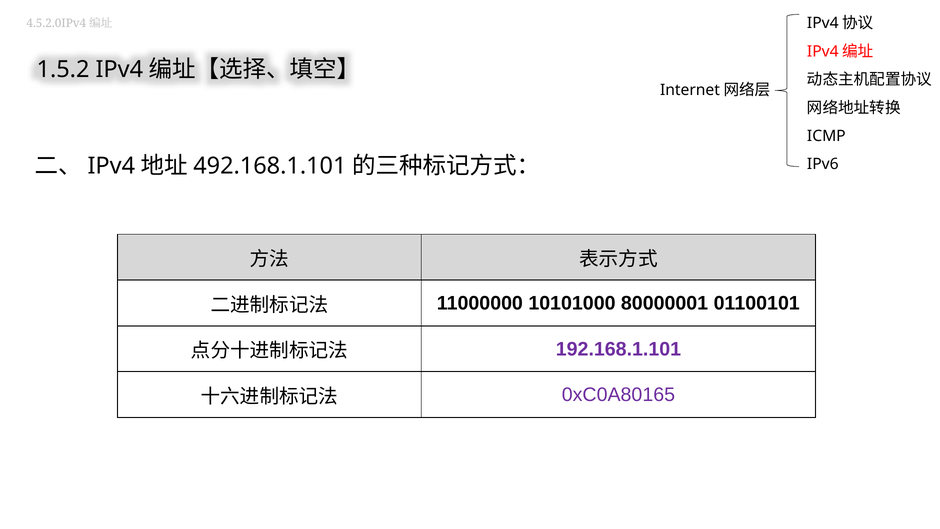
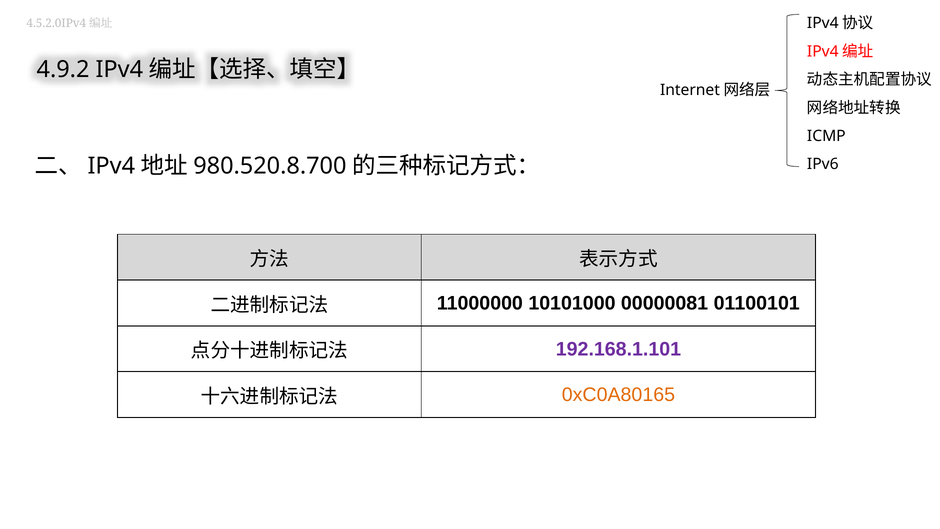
1.5.2: 1.5.2 -> 4.9.2 (63, 69)
492.168.1.101: 492.168.1.101 -> 980.520.8.700 (270, 166)
80000001: 80000001 -> 00000081 (665, 303)
0xC0A80165 colour: purple -> orange (618, 395)
